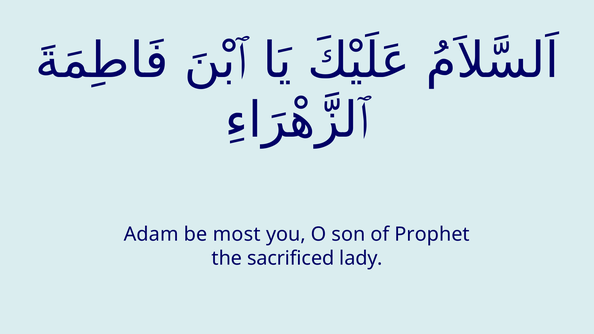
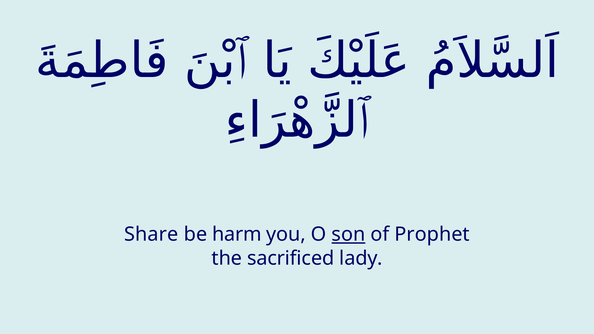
Adam: Adam -> Share (151, 235)
most: most -> harm (237, 235)
son underline: none -> present (348, 235)
